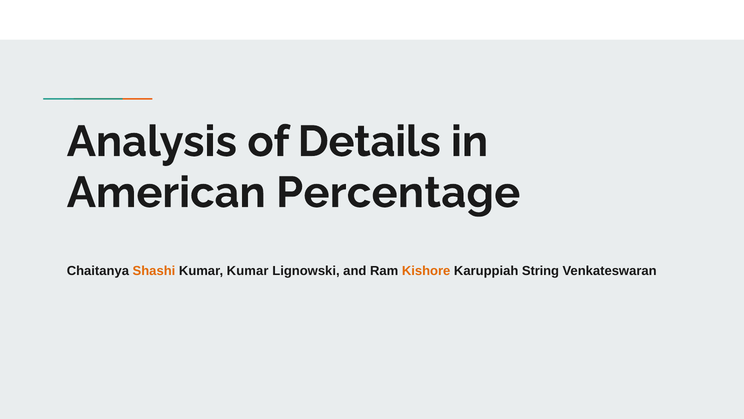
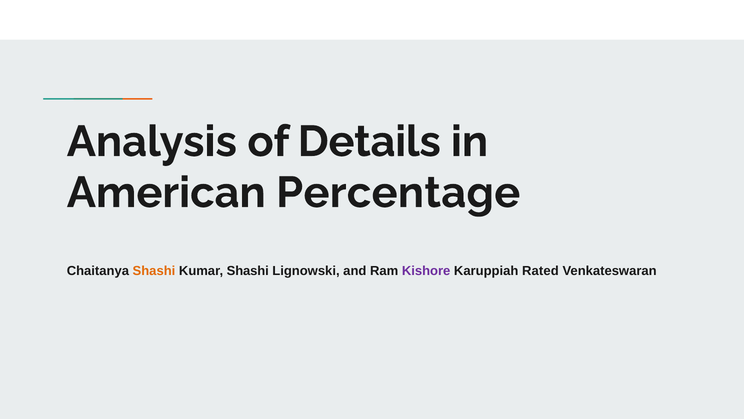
Kumar Kumar: Kumar -> Shashi (248, 271)
Kishore colour: orange -> purple (426, 271)
String: String -> Rated (540, 271)
